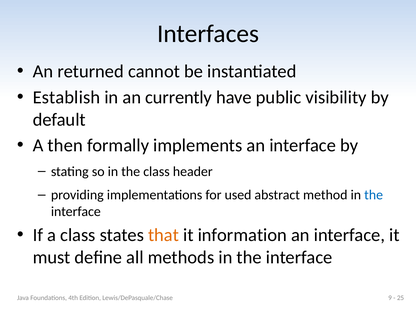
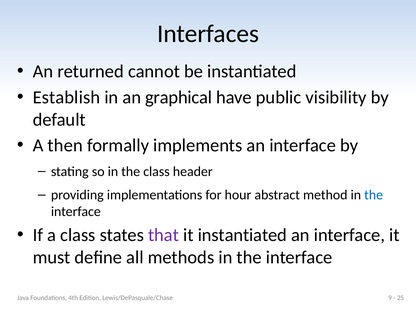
currently: currently -> graphical (179, 97)
used: used -> hour (238, 195)
that colour: orange -> purple (164, 235)
it information: information -> instantiated (242, 235)
